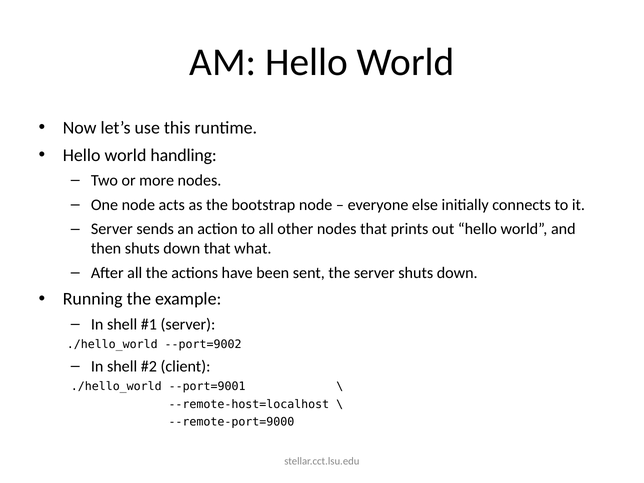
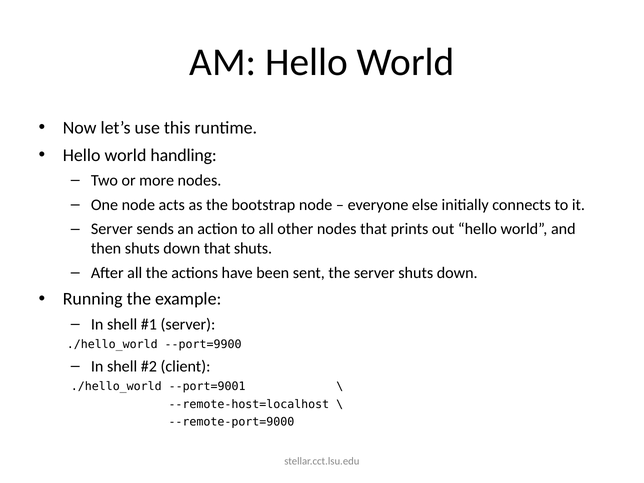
that what: what -> shuts (253, 248)
--port=9002: --port=9002 -> --port=9900 (203, 344)
